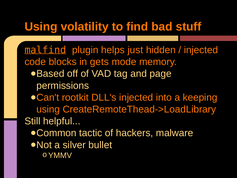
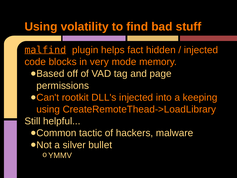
just: just -> fact (135, 50)
gets: gets -> very (99, 62)
